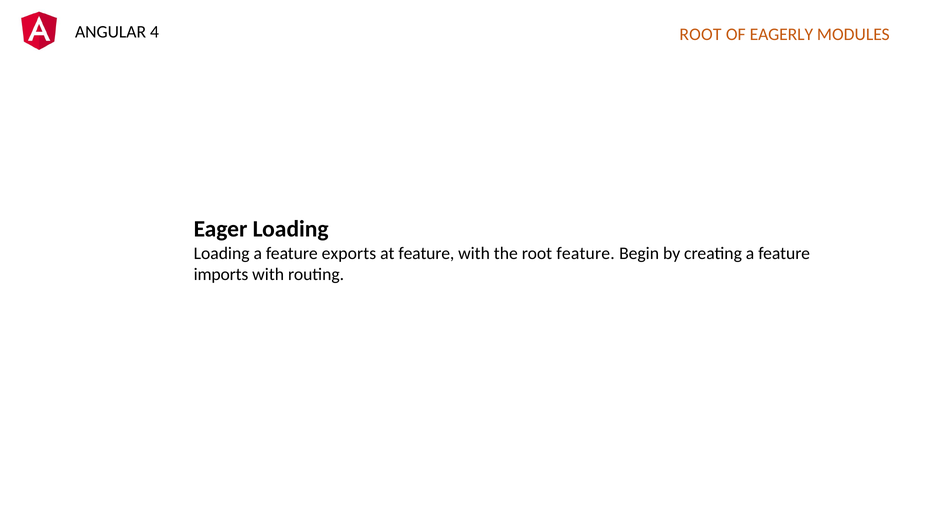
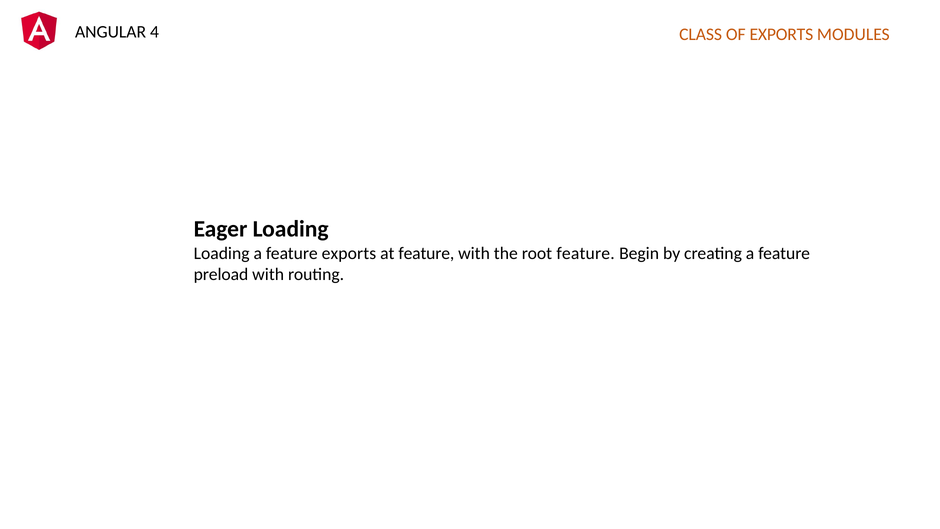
ROOT: ROOT -> CLASS (701, 34)
OF EAGERLY: EAGERLY -> EXPORTS (781, 34)
imports: imports -> preload (221, 274)
